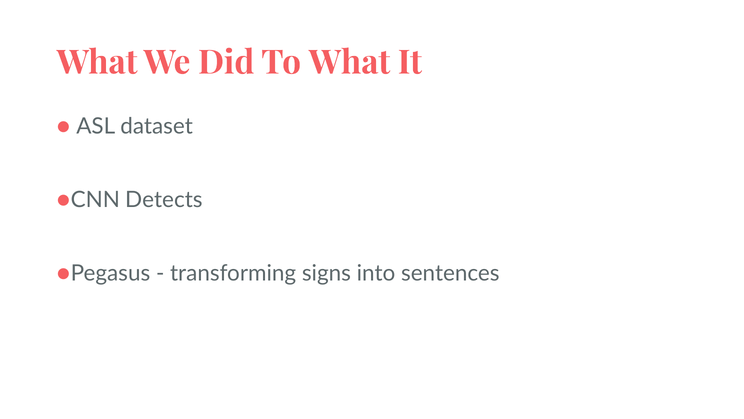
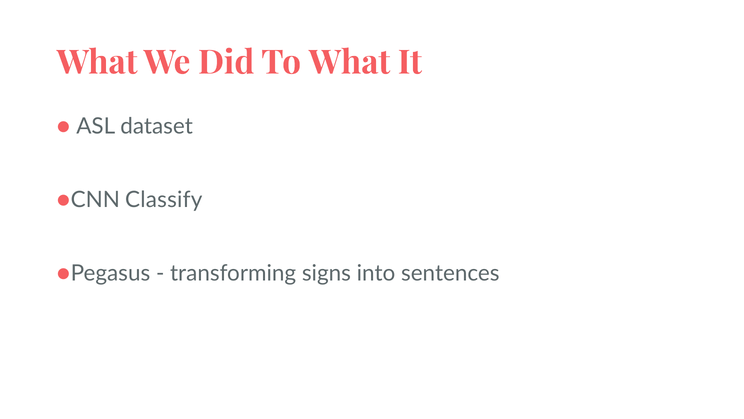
Detects: Detects -> Classify (164, 200)
